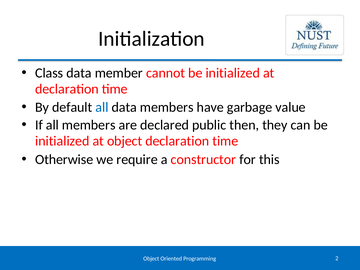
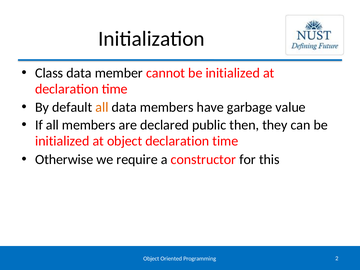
all colour: blue -> orange (102, 107)
